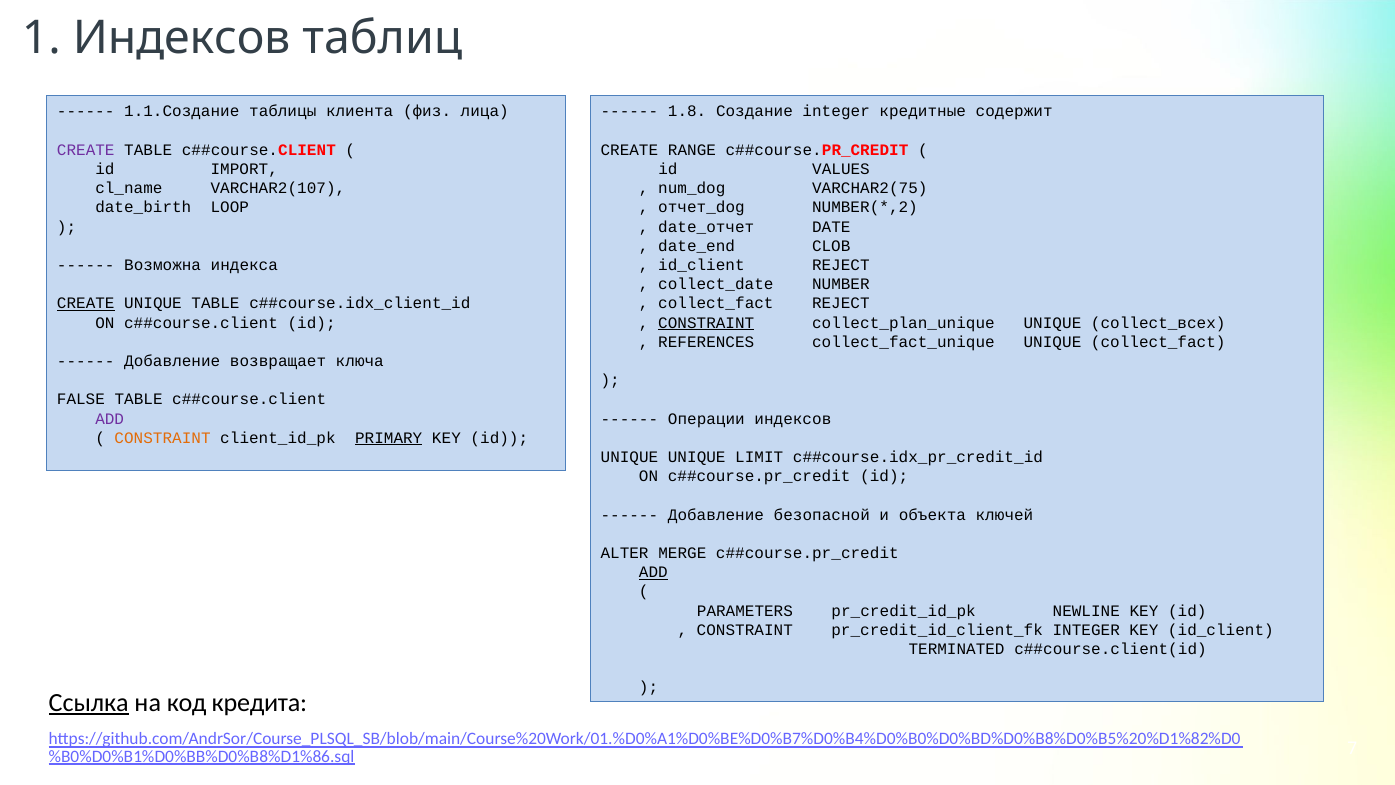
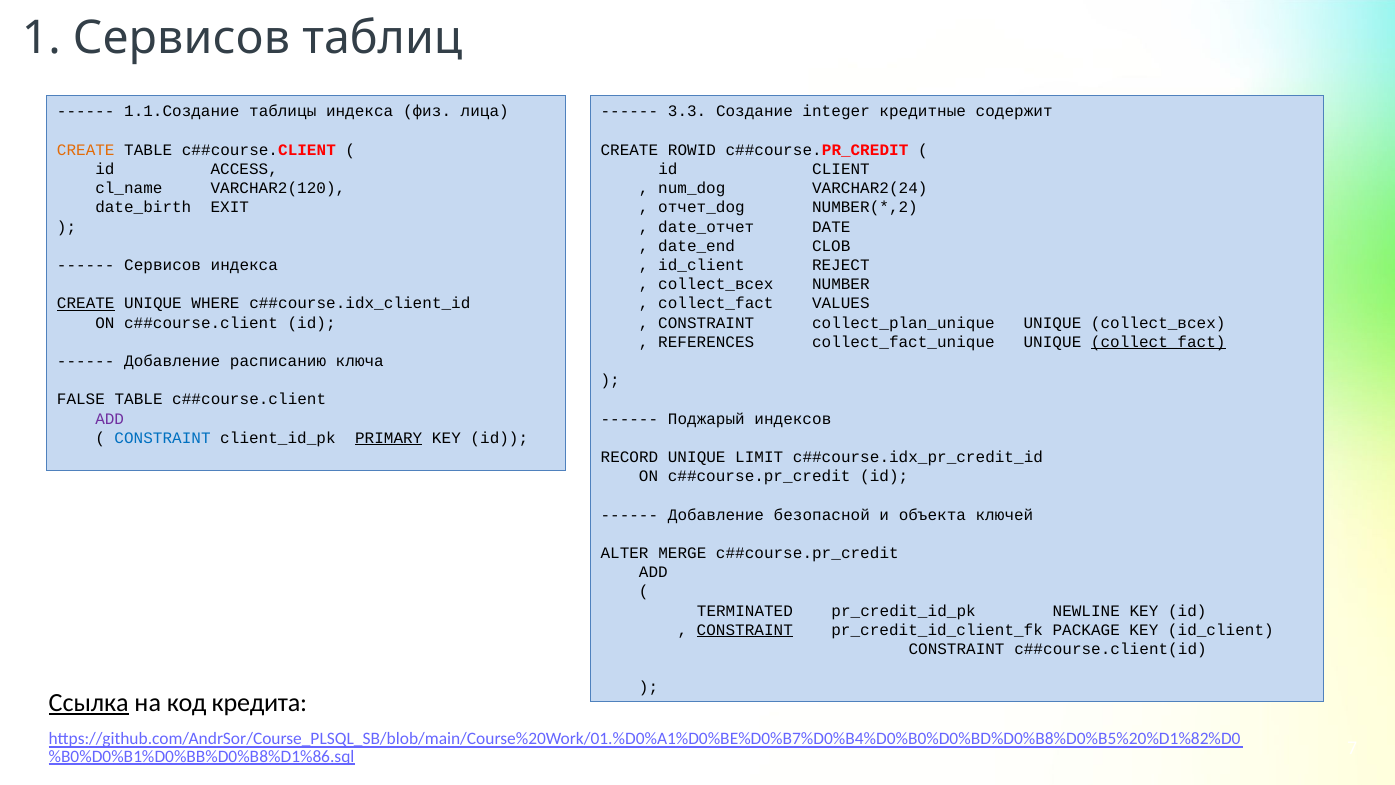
1 Индексов: Индексов -> Сервисов (181, 38)
таблицы клиента: клиента -> индекса (360, 112)
1.8: 1.8 -> 3.3 (687, 112)
CREATE colour: purple -> orange (86, 150)
RANGE: RANGE -> ROWID (692, 150)
IMPORT: IMPORT -> ACCESS (244, 169)
VALUES: VALUES -> CLIENT (841, 169)
VARCHAR2(107: VARCHAR2(107 -> VARCHAR2(120 (278, 188)
VARCHAR2(75: VARCHAR2(75 -> VARCHAR2(24 (870, 188)
LOOP: LOOP -> EXIT (230, 208)
Возможна: Возможна -> Сервисов (163, 265)
collect_date: collect_date -> collect_всех (716, 284)
UNIQUE TABLE: TABLE -> WHERE (215, 303)
collect_fact REJECT: REJECT -> VALUES (841, 303)
CONSTRAINT underline: present -> none (706, 323)
collect_fact underline: none -> present (1158, 342)
возвращает: возвращает -> расписанию (278, 361)
Операции: Операции -> Поджарый (706, 419)
CONSTRAINT colour: orange -> blue (163, 438)
UNIQUE: UNIQUE -> RECORD (629, 457)
ADD underline: present -> none (653, 572)
PARAMETERS: PARAMETERS -> TERMINATED (745, 611)
CONSTRAINT underline: none -> present (745, 630)
pr_credit_id_client_fk INTEGER: INTEGER -> PACKAGE (1086, 630)
TERMINATED: TERMINATED -> CONSTRAINT (957, 649)
